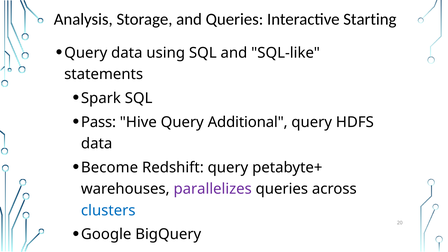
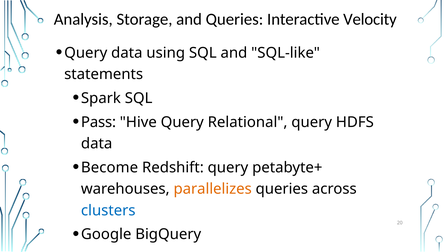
Starting: Starting -> Velocity (370, 19)
Additional: Additional -> Relational (248, 122)
parallelizes colour: purple -> orange (213, 189)
